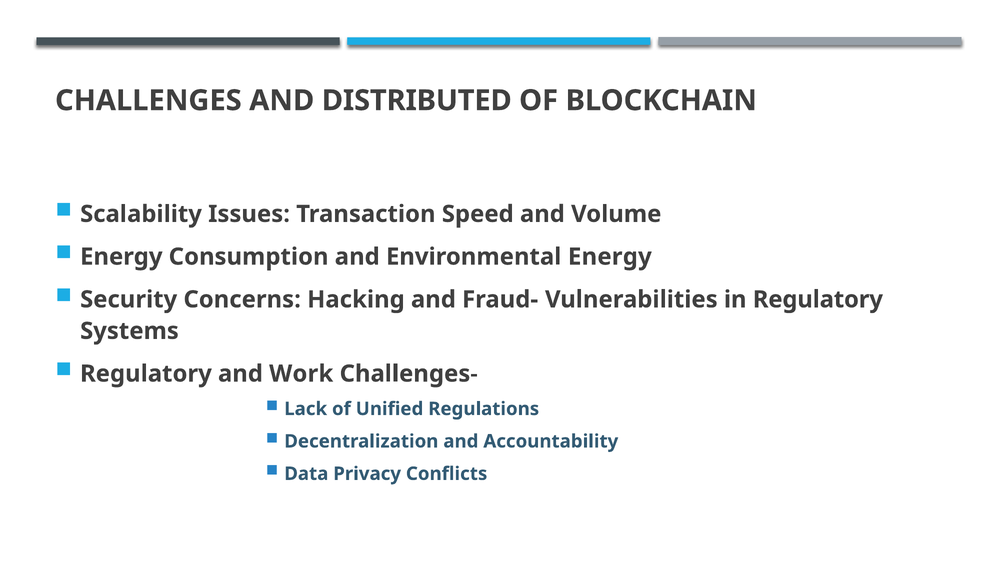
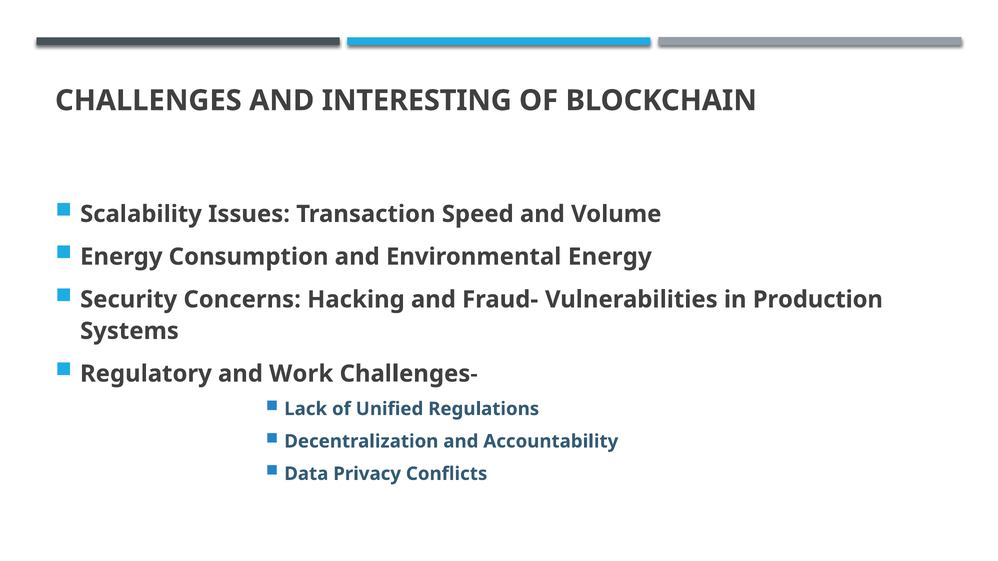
DISTRIBUTED: DISTRIBUTED -> INTERESTING (417, 101)
in Regulatory: Regulatory -> Production (818, 300)
